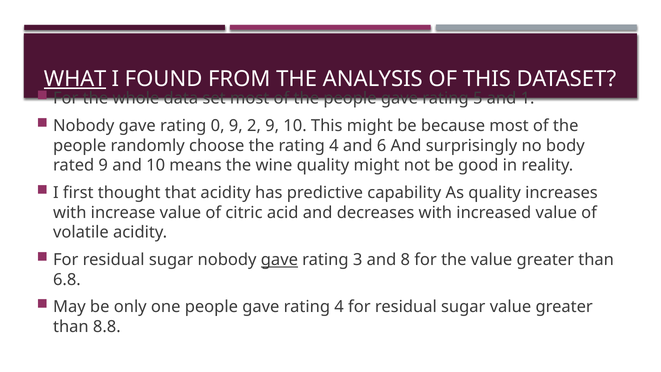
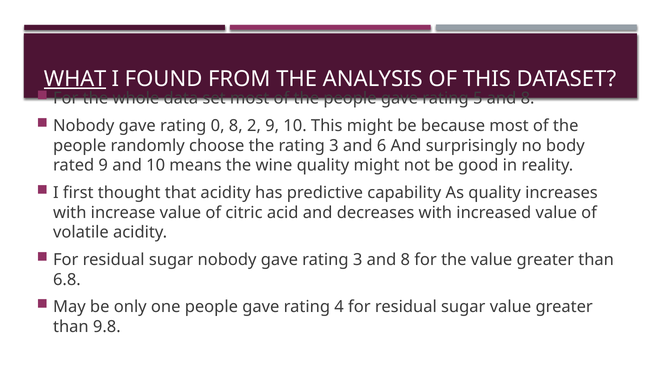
5 and 1: 1 -> 8 (528, 98)
0 9: 9 -> 8 (236, 126)
the rating 4: 4 -> 3 (334, 146)
gave underline: present -> none (279, 260)
8.8: 8.8 -> 9.8 (107, 326)
